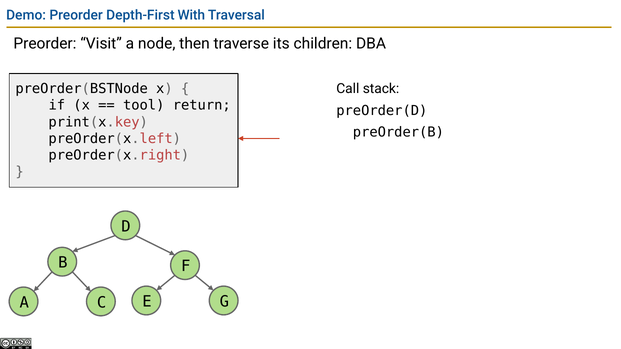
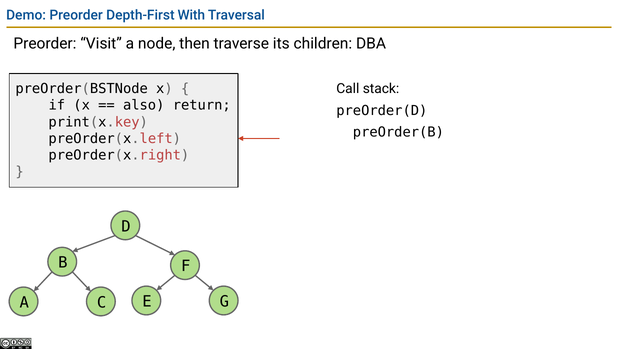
tool: tool -> also (144, 106)
